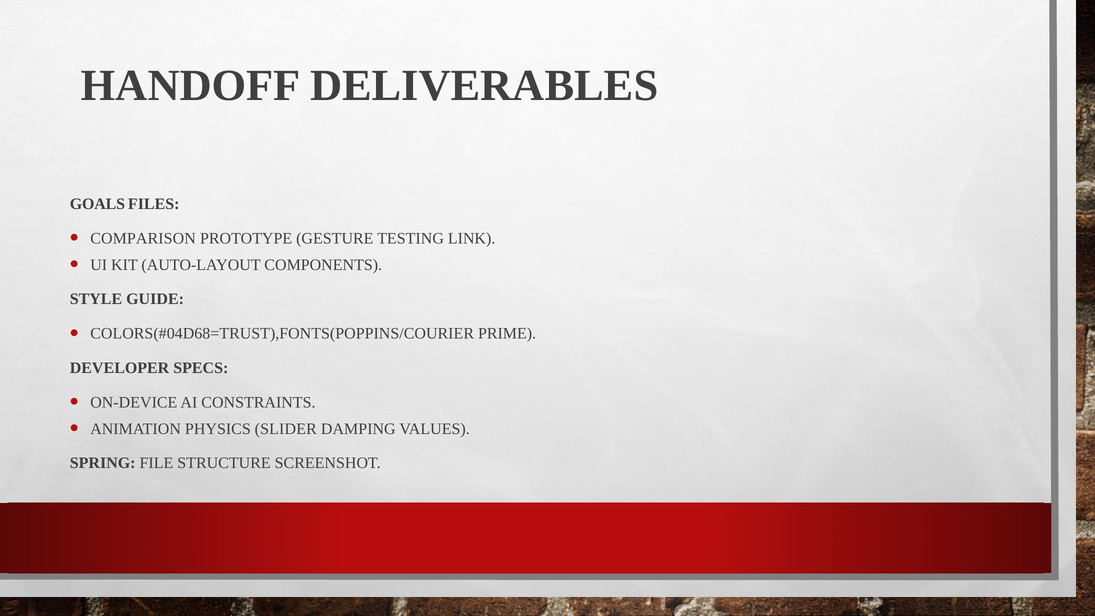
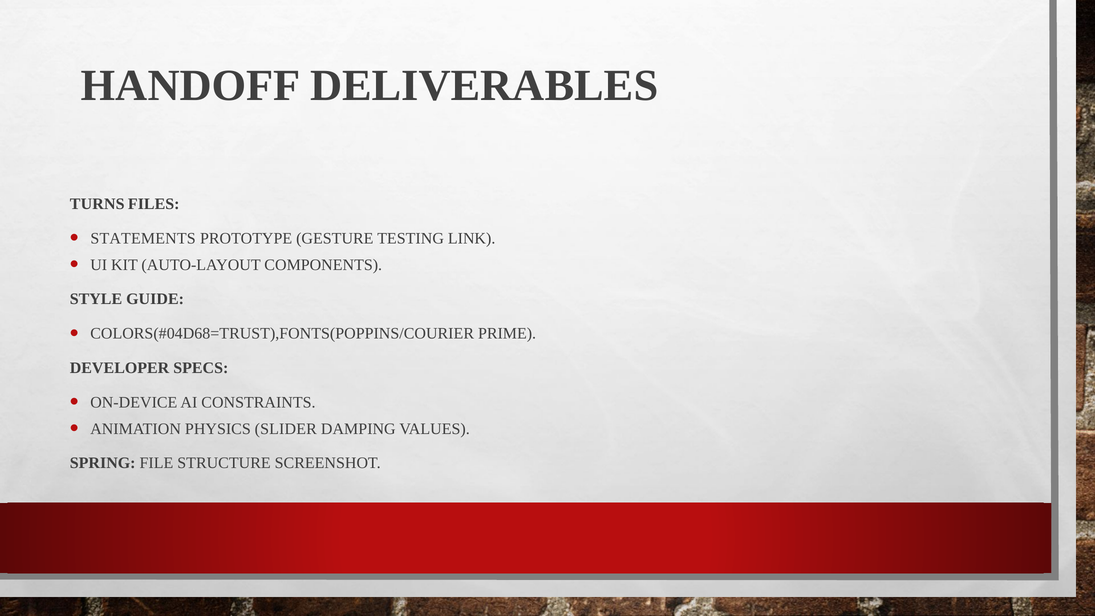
GOALS: GOALS -> TURNS (97, 204)
COMPARISON: COMPARISON -> STATEMENTS (143, 238)
